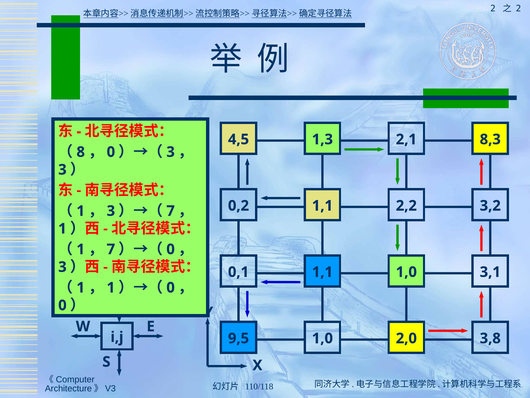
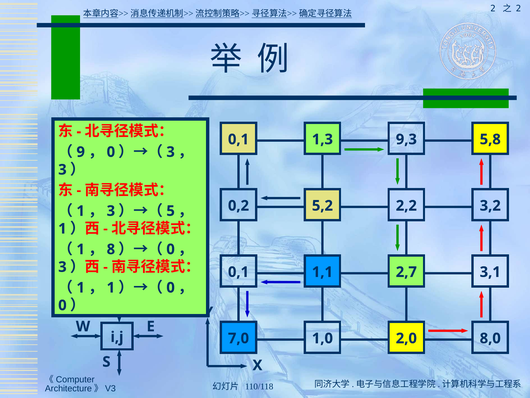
4,5: 4,5 -> 0,1 (238, 139)
2,1: 2,1 -> 9,3 (406, 139)
8,3: 8,3 -> 5,8 (490, 139)
8: 8 -> 9 (81, 152)
1,1: 1,1 -> 5,2 (322, 205)
7: 7 -> 5 (171, 211)
7: 7 -> 8 (111, 249)
1,0: 1,0 -> 2,7 (406, 272)
9,5: 9,5 -> 7,0 (238, 338)
3,8: 3,8 -> 8,0 (490, 338)
